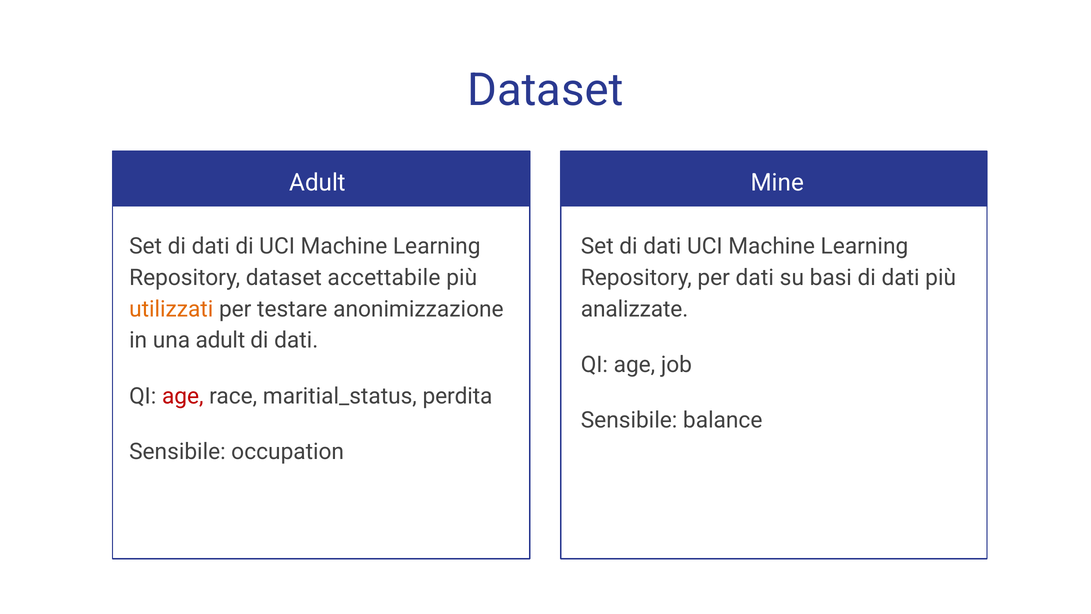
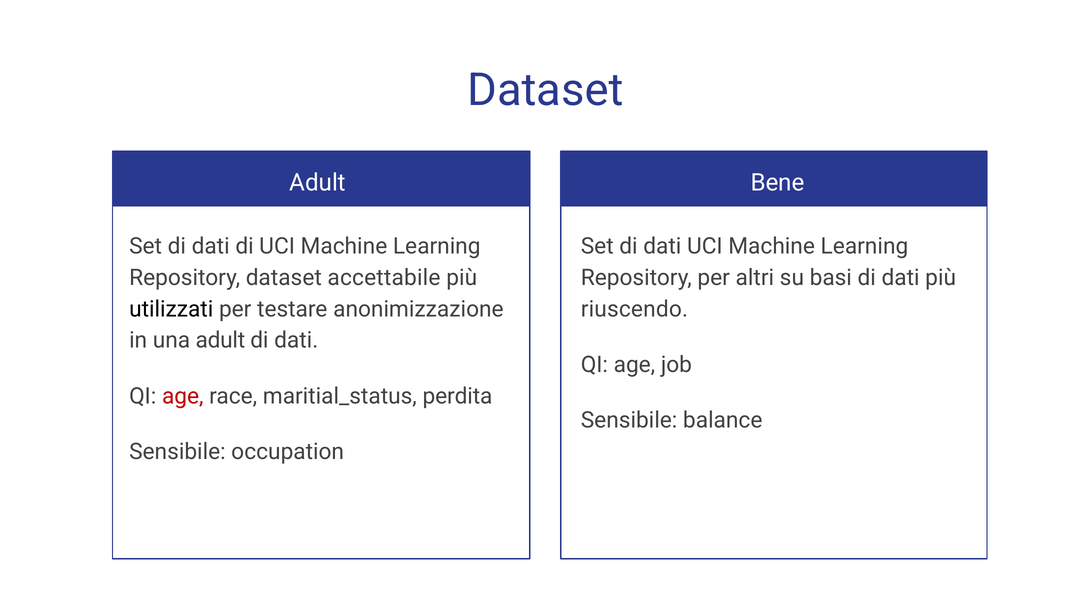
Mine: Mine -> Bene (778, 182)
per dati: dati -> altri (755, 278)
utilizzati colour: orange -> black (171, 309)
analizzate: analizzate -> riuscendo (634, 309)
